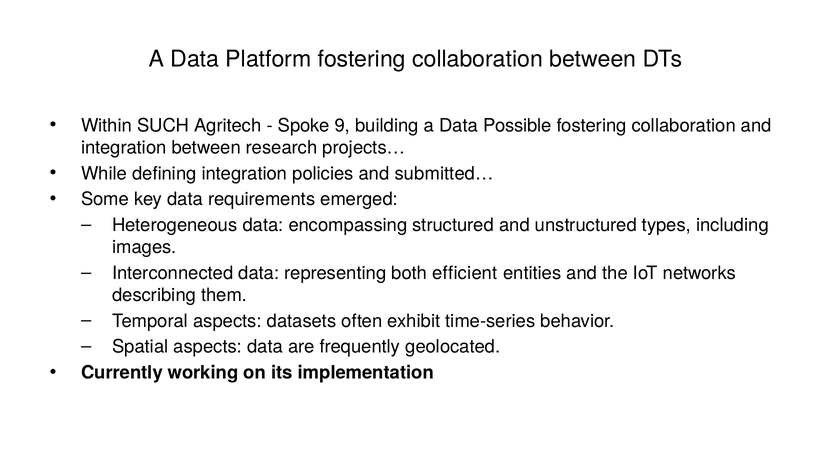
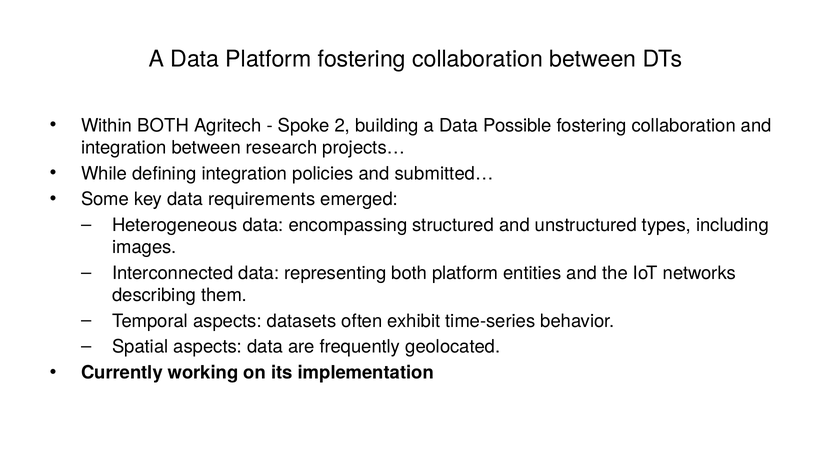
Within SUCH: SUCH -> BOTH (163, 126)
9: 9 -> 2 (342, 126)
both efficient: efficient -> platform (465, 273)
